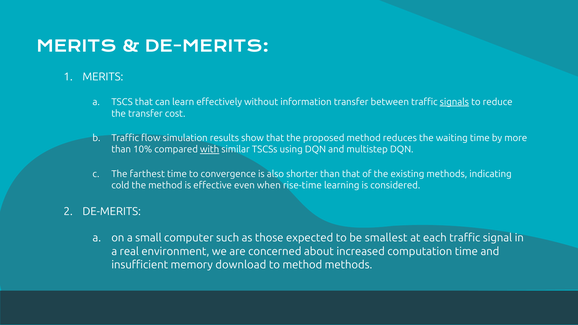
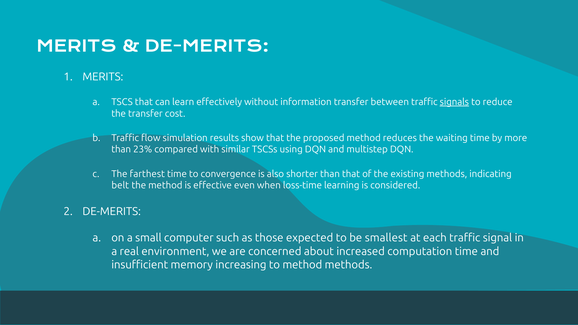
10%: 10% -> 23% (143, 150)
with underline: present -> none (210, 150)
cold: cold -> belt (120, 185)
rise-time: rise-time -> loss-time (302, 185)
download: download -> increasing (241, 265)
